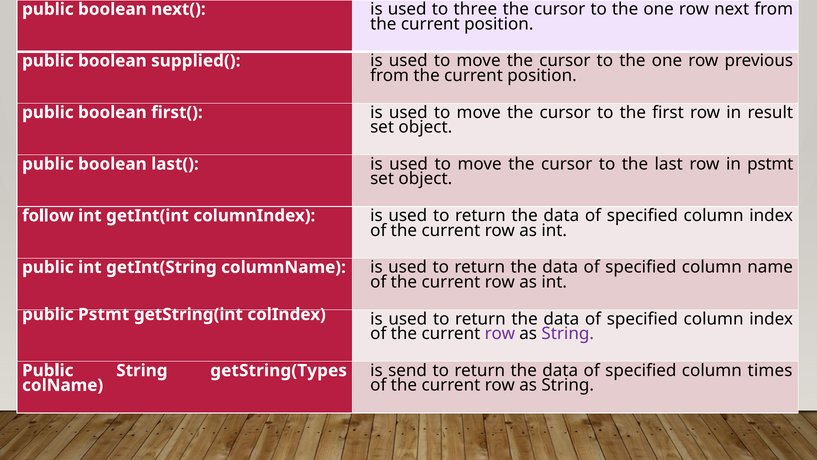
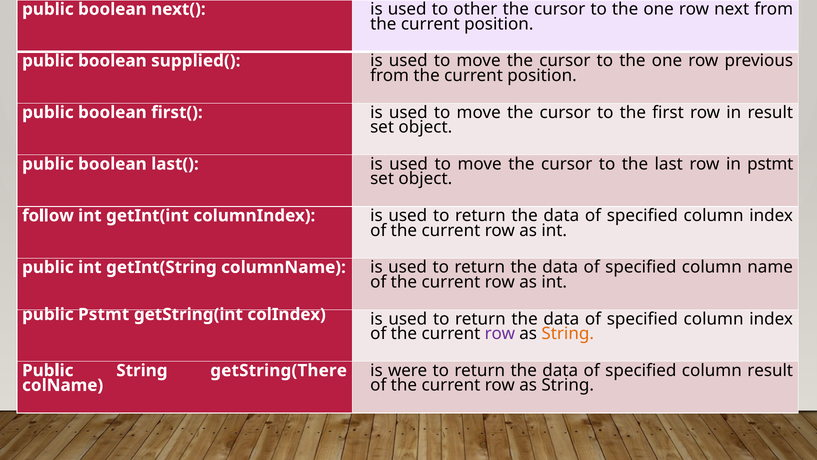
three: three -> other (475, 9)
String colour: purple -> orange (568, 333)
send: send -> were (408, 370)
column times: times -> result (770, 370)
getString(Types: getString(Types -> getString(There (279, 370)
